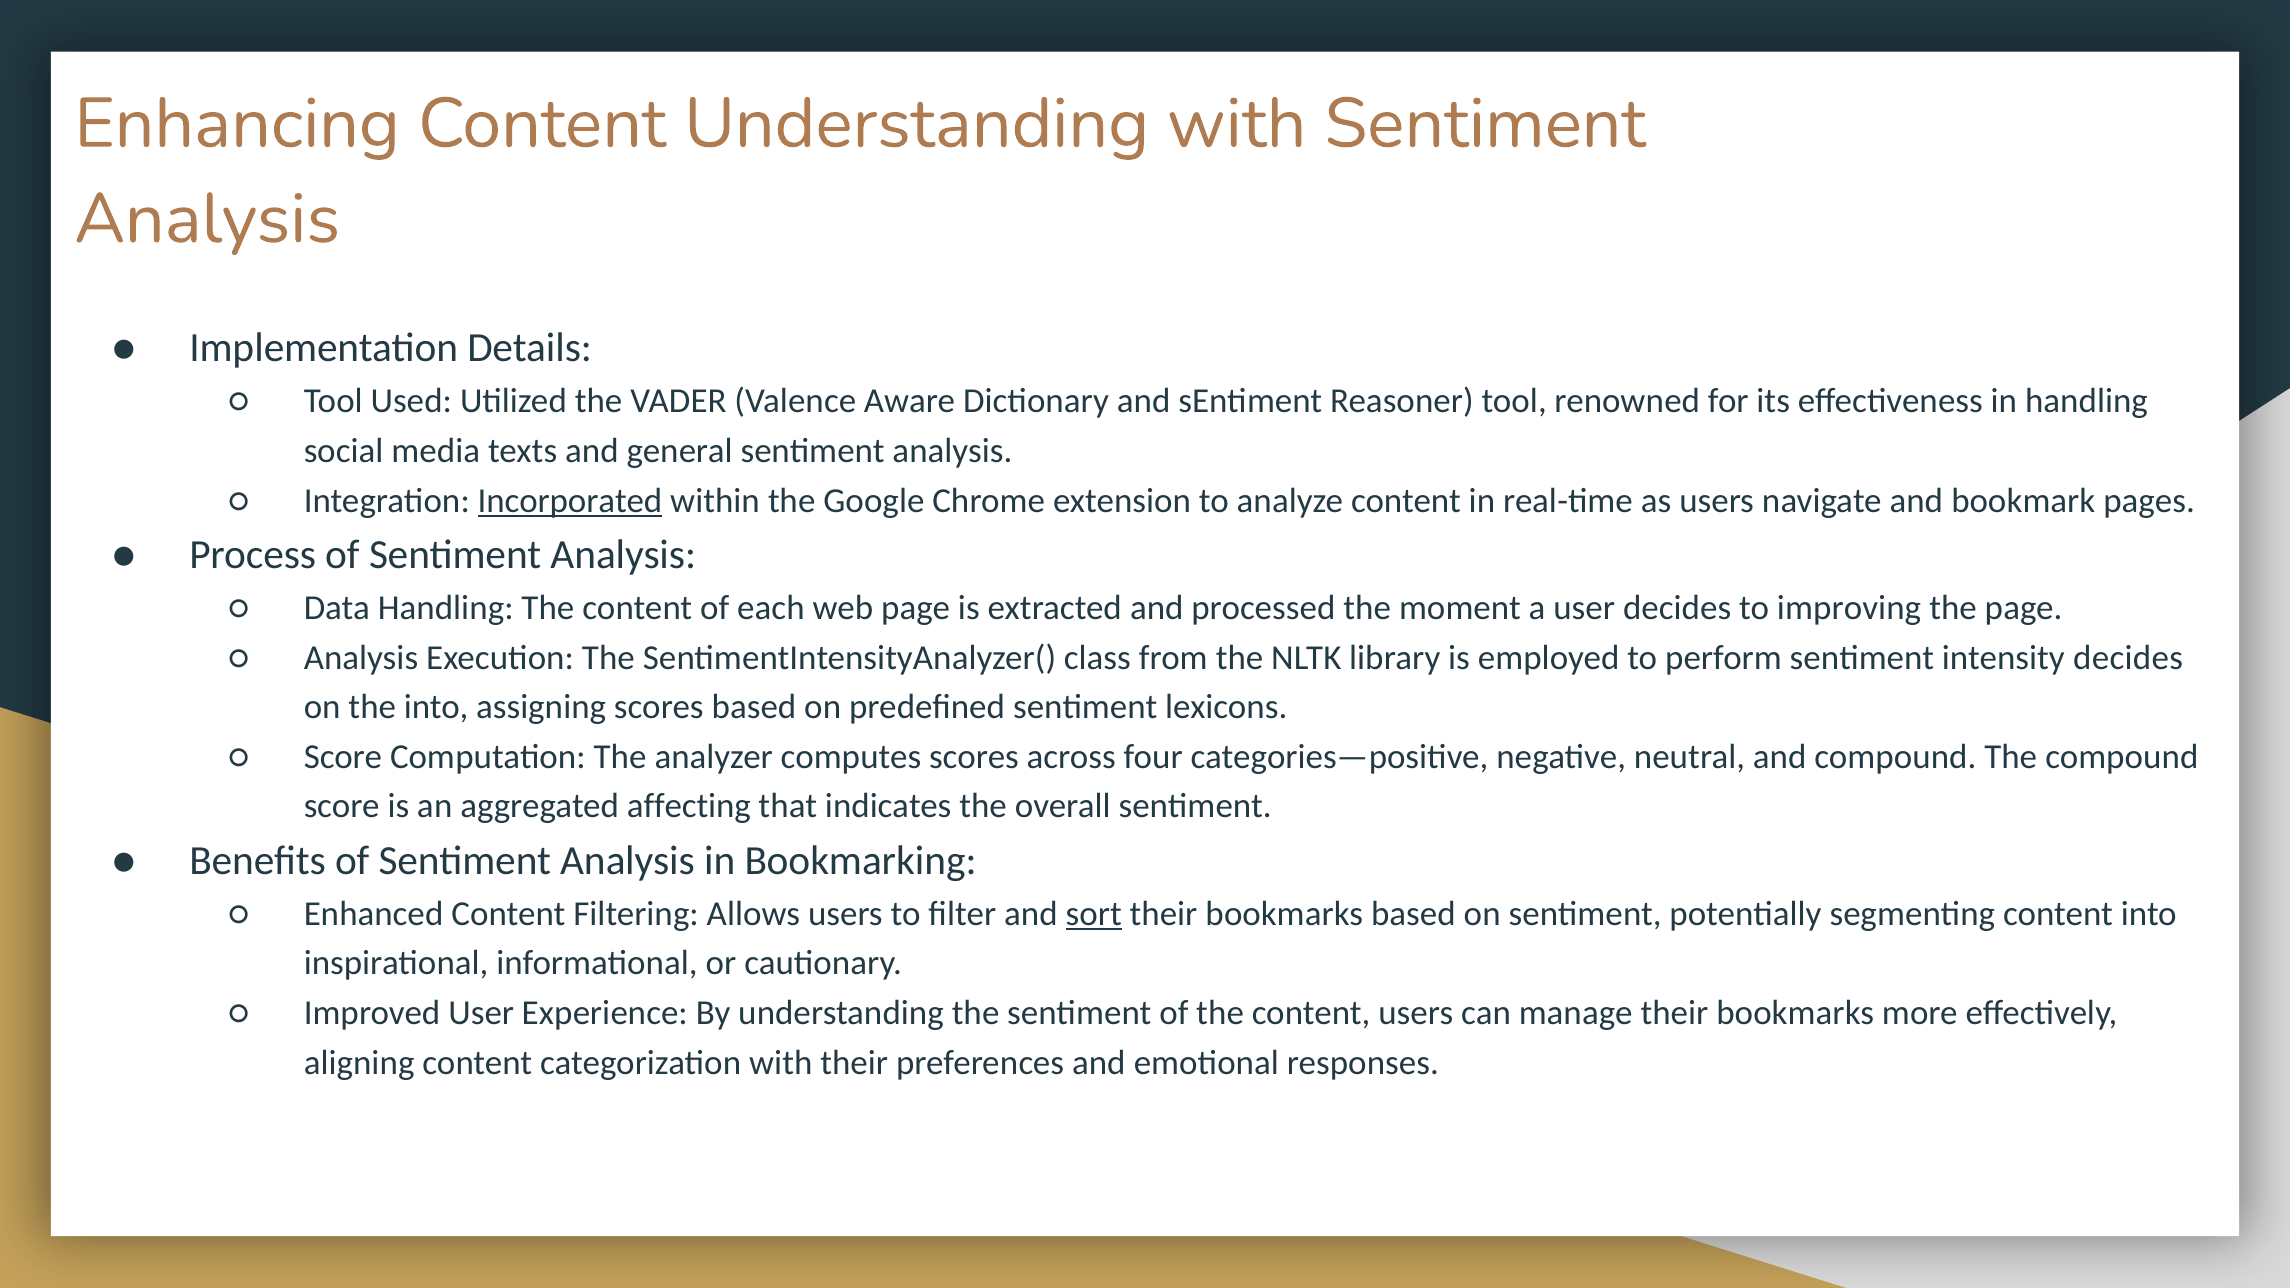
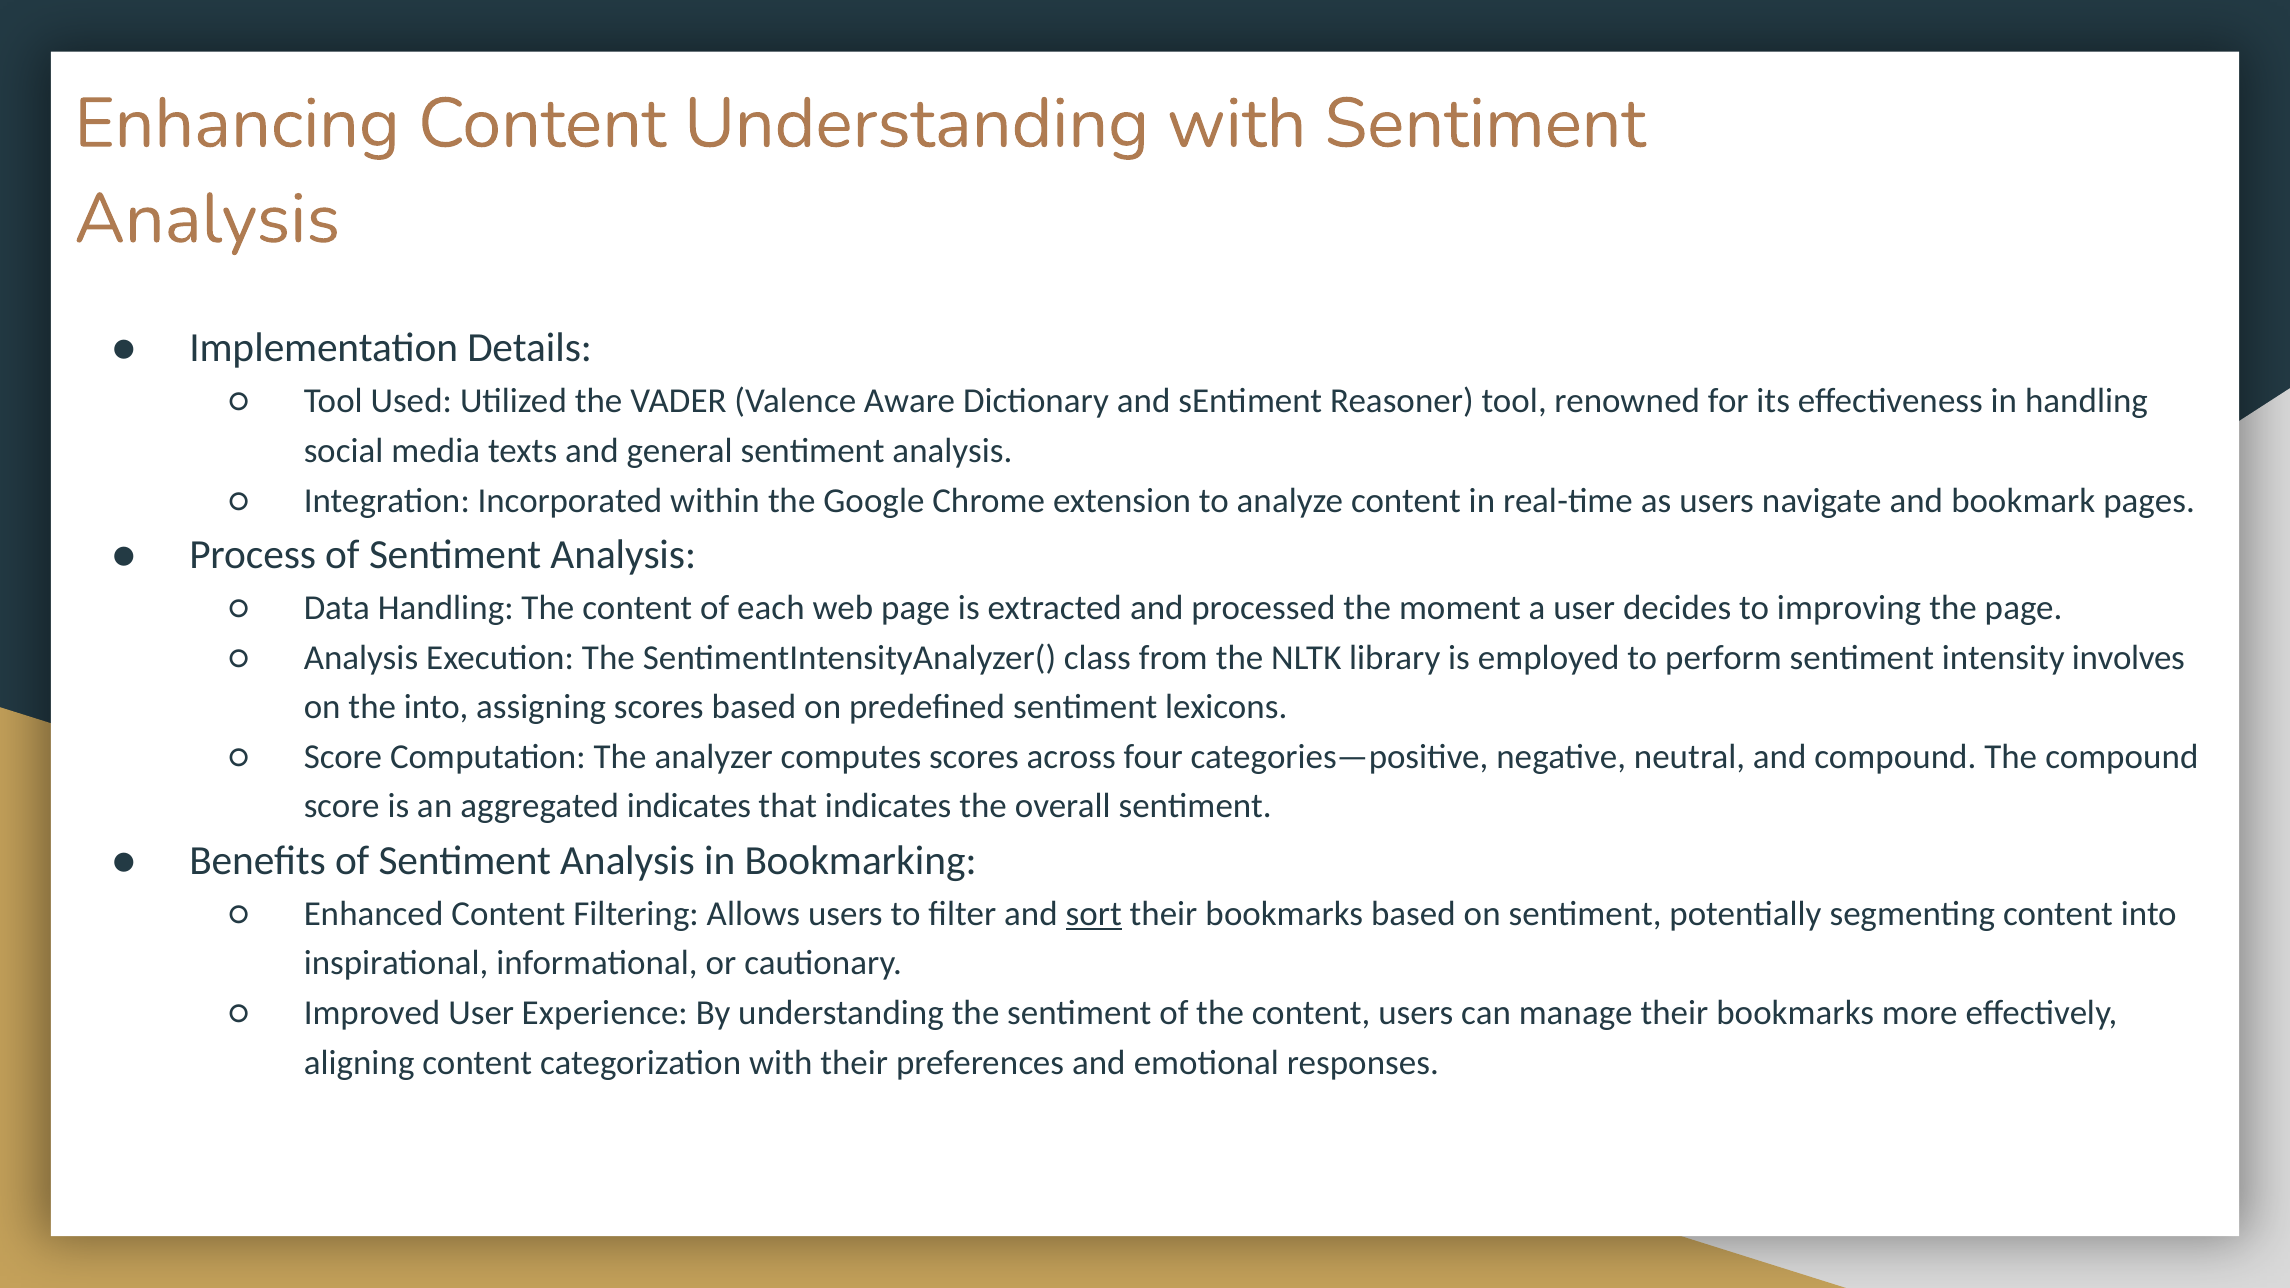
Incorporated underline: present -> none (570, 501)
intensity decides: decides -> involves (2128, 658)
aggregated affecting: affecting -> indicates (689, 806)
